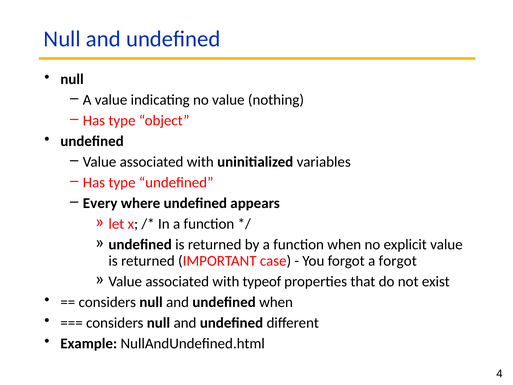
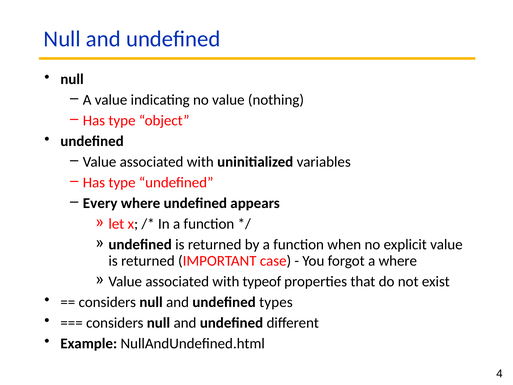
a forgot: forgot -> where (398, 261)
undefined when: when -> types (276, 302)
